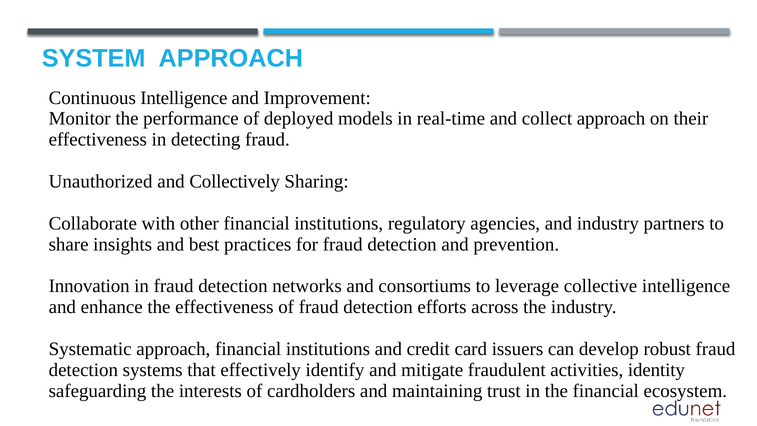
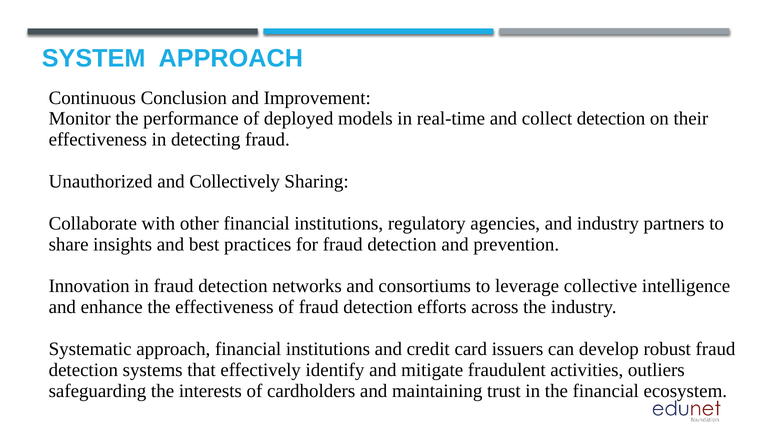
Continuous Intelligence: Intelligence -> Conclusion (184, 98)
collect approach: approach -> detection (611, 119)
identity: identity -> outliers (656, 370)
